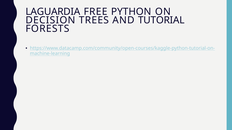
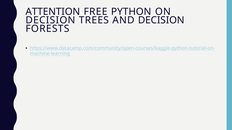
LAGUARDIA: LAGUARDIA -> ATTENTION (53, 12)
AND TUTORIAL: TUTORIAL -> DECISION (161, 20)
